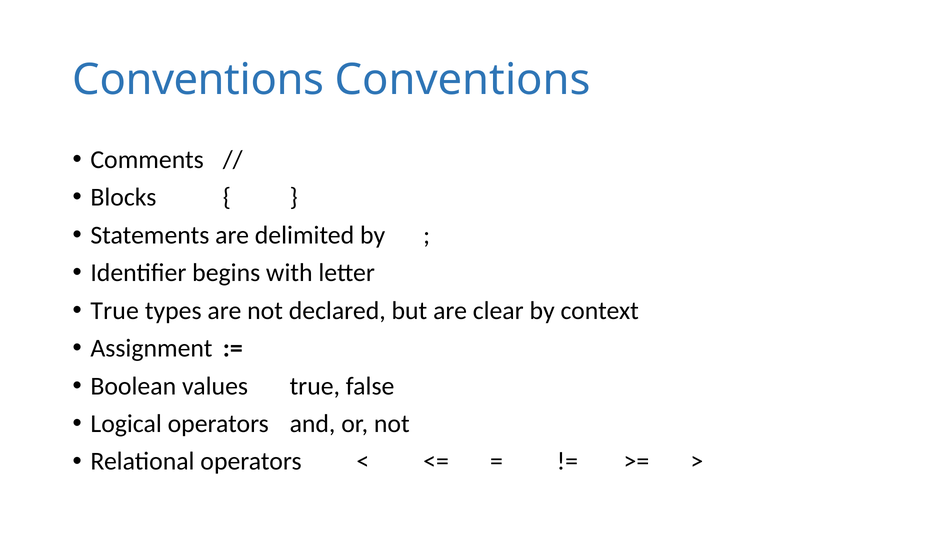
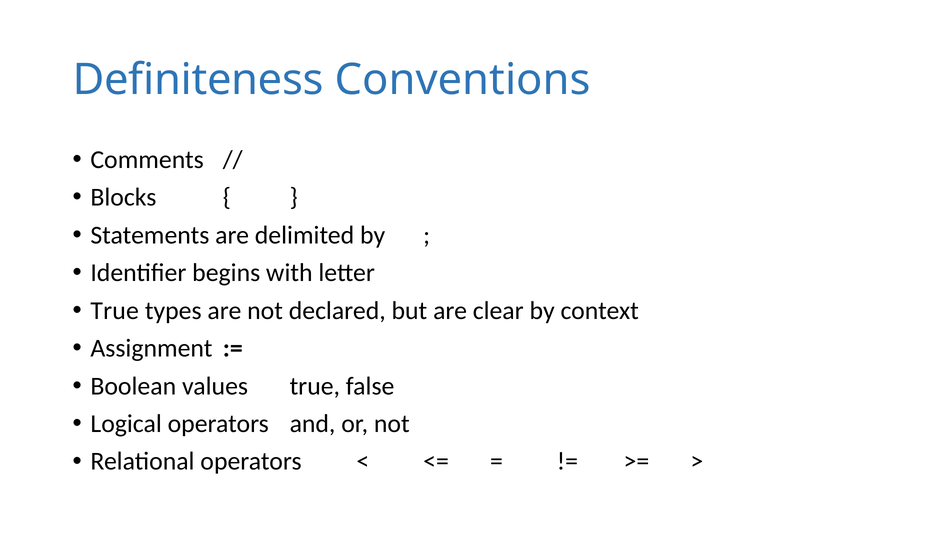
Conventions: Conventions -> Definiteness (198, 80)
